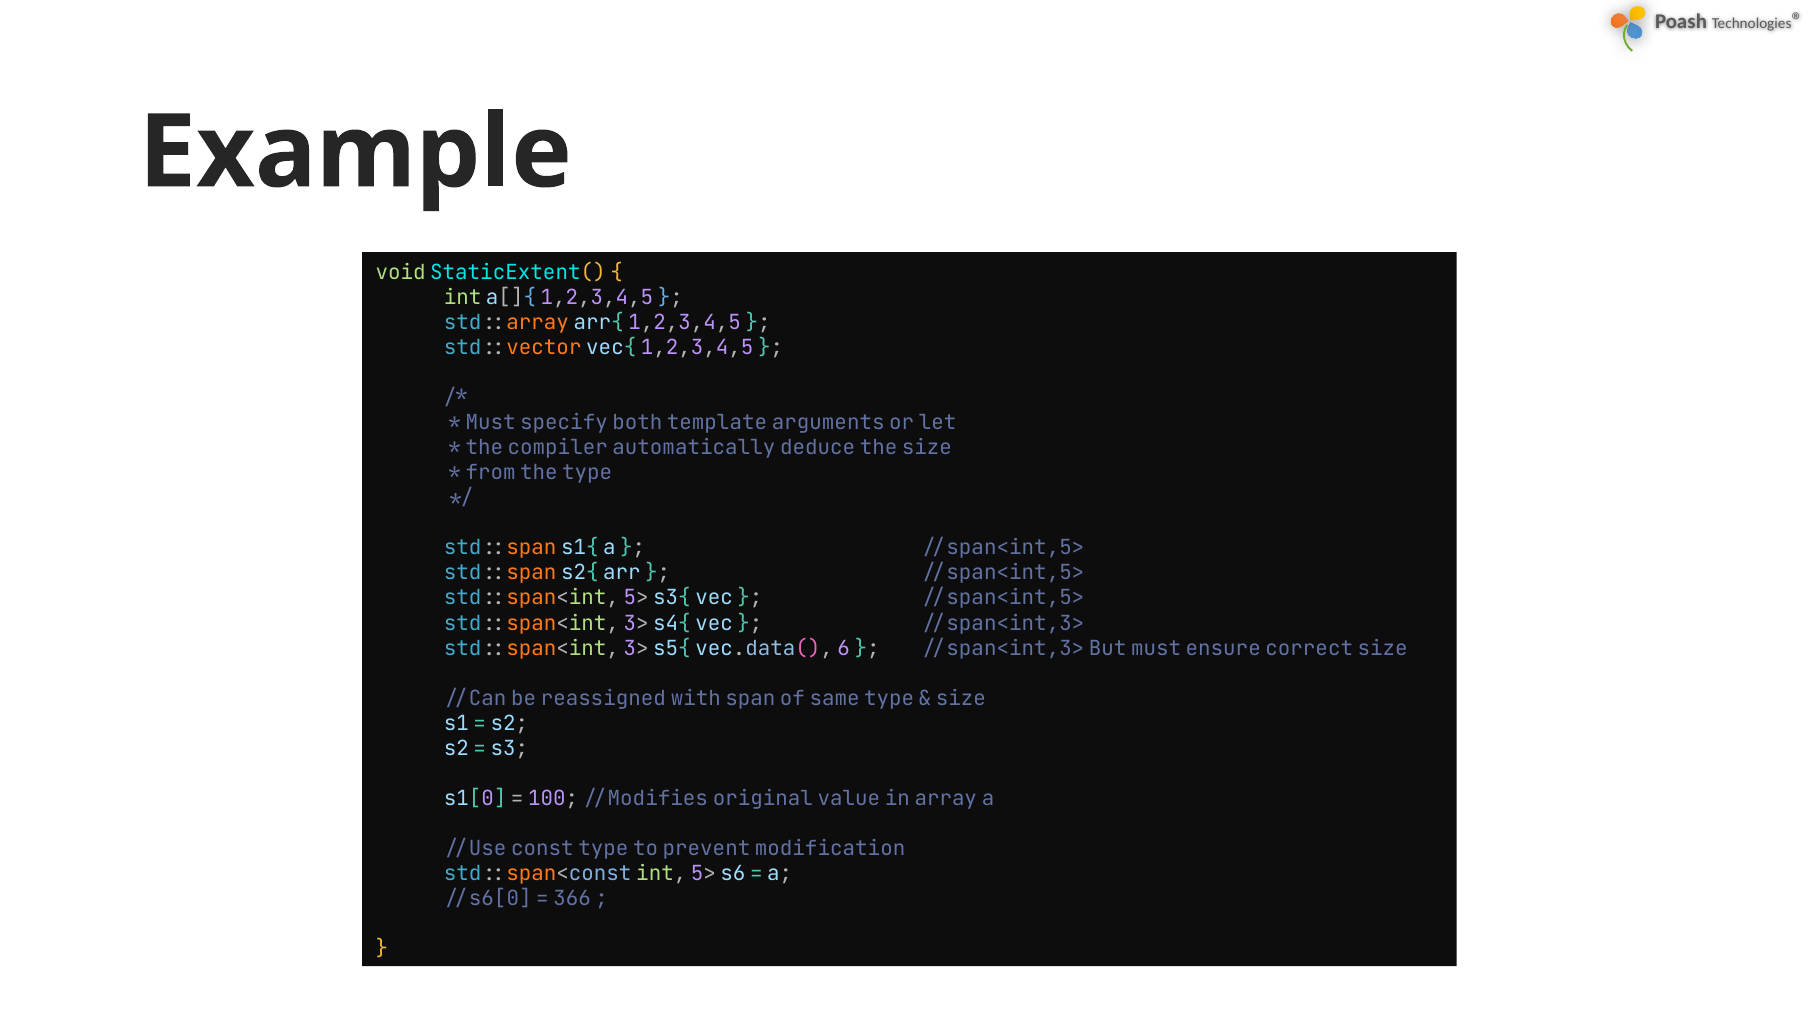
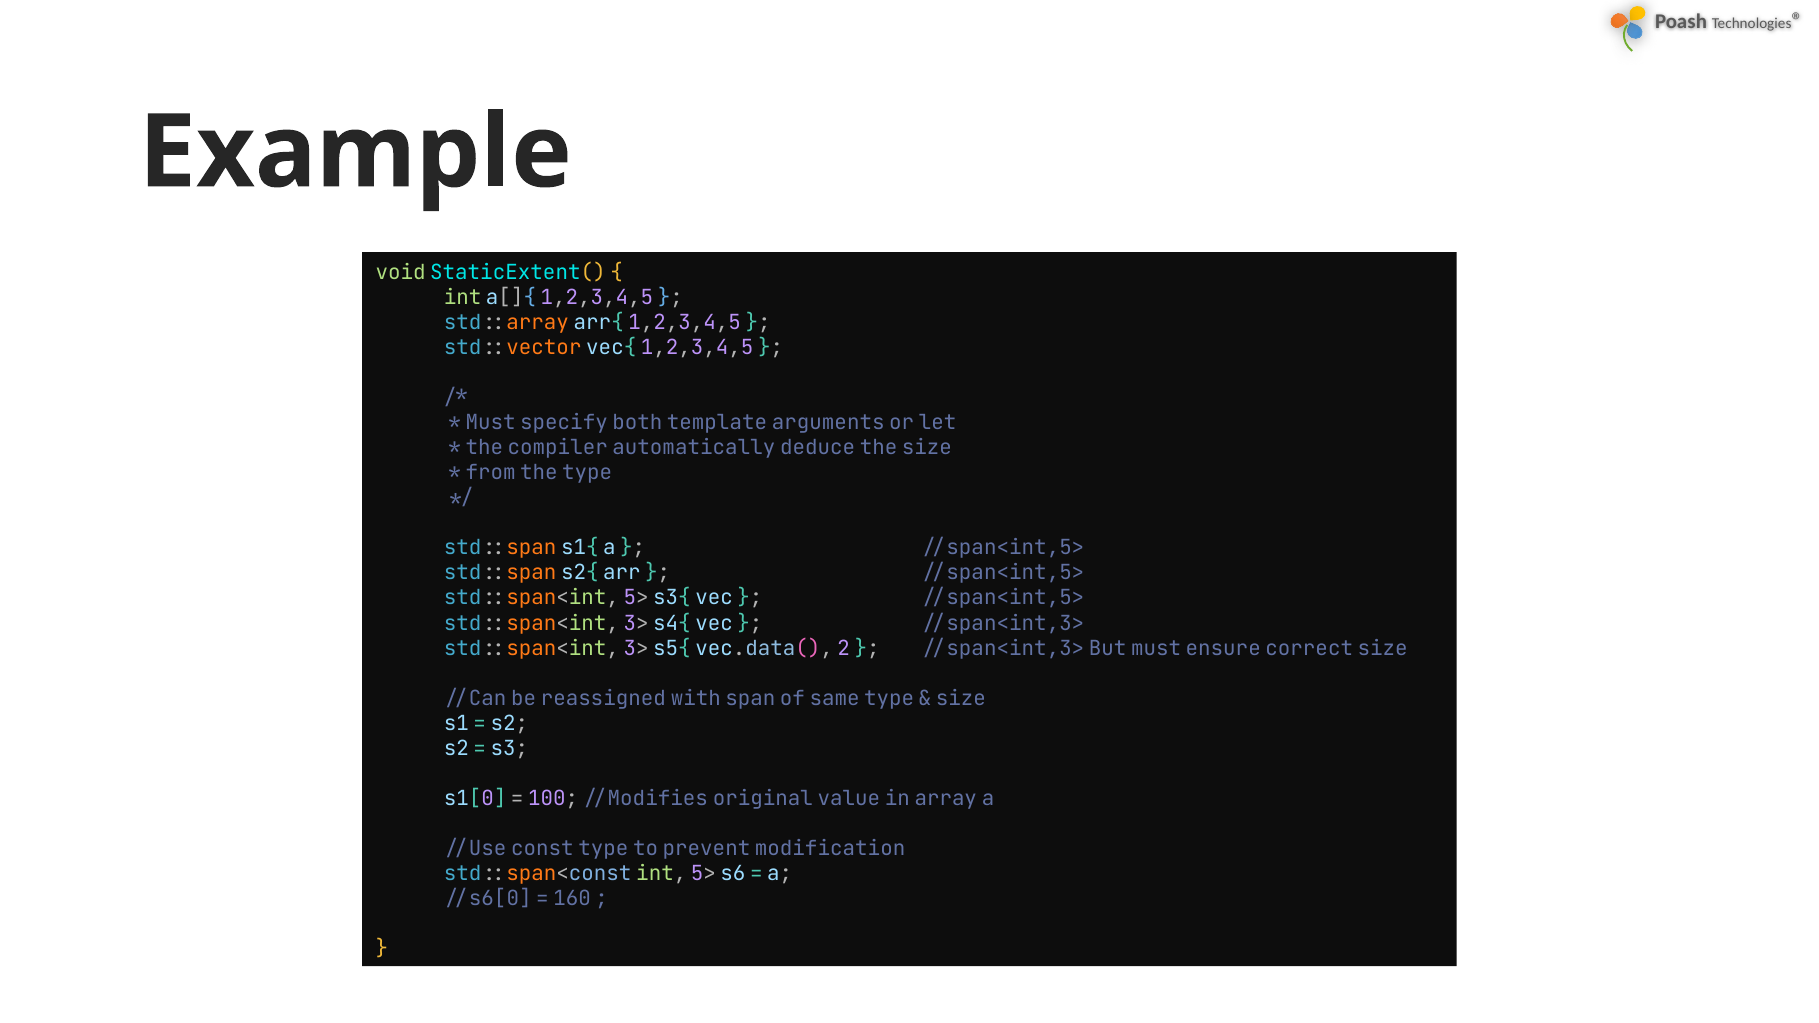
6: 6 -> 2 (844, 648)
366: 366 -> 160 (572, 899)
